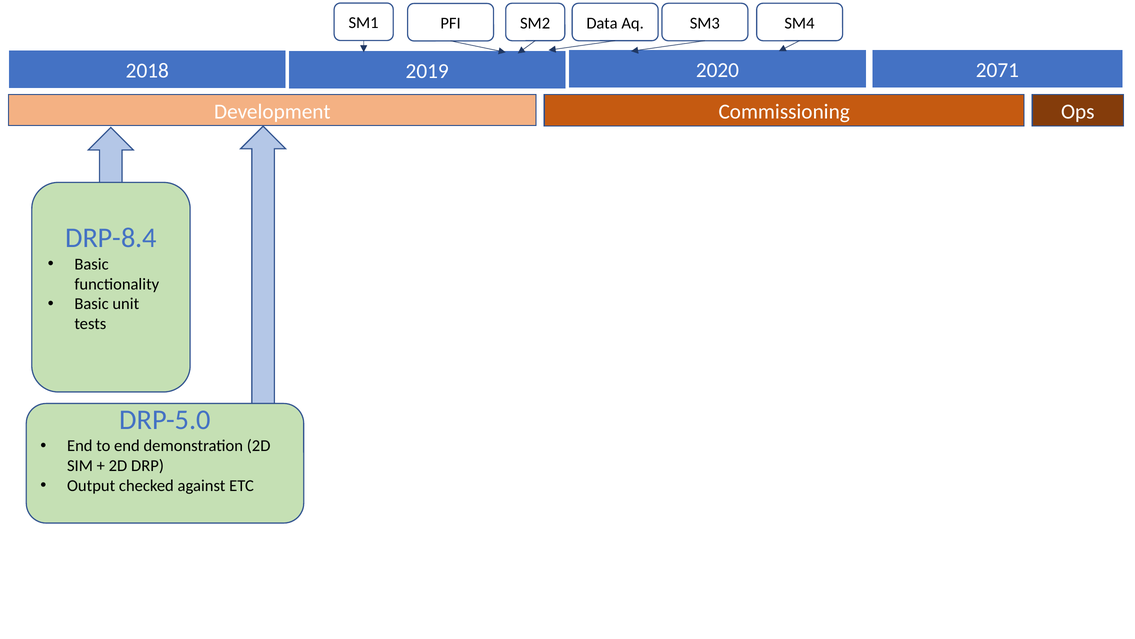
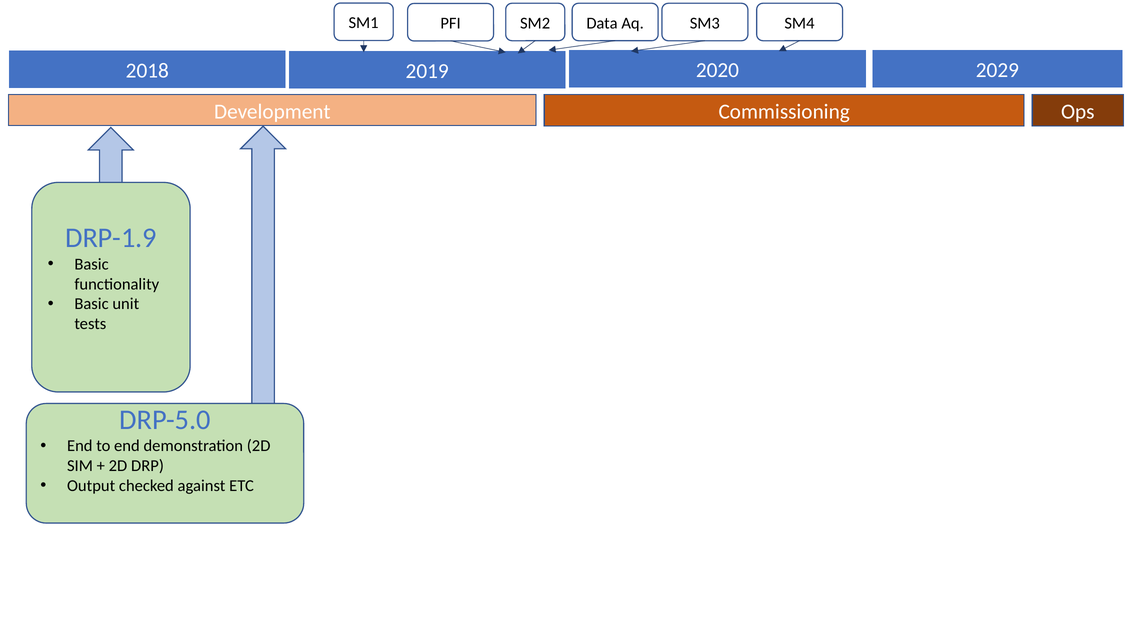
2071: 2071 -> 2029 (997, 70)
DRP-8.4: DRP-8.4 -> DRP-1.9 (111, 238)
